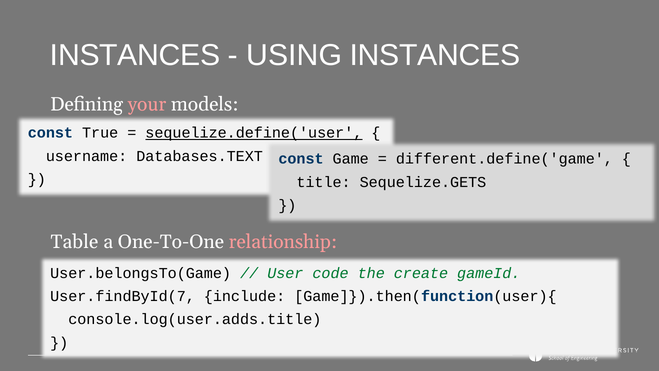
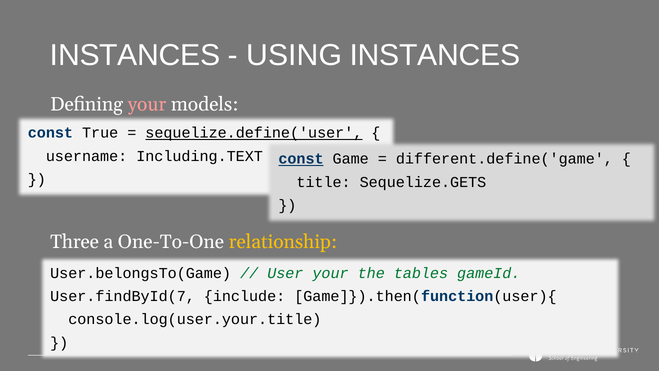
Databases.TEXT: Databases.TEXT -> Including.TEXT (200, 156)
const underline: none -> present (301, 159)
Table: Table -> Three (75, 242)
relationship colour: pink -> yellow (283, 242)
User code: code -> your (331, 273)
create: create -> tables (421, 273)
console.log(user.adds.title: console.log(user.adds.title -> console.log(user.your.title (195, 319)
